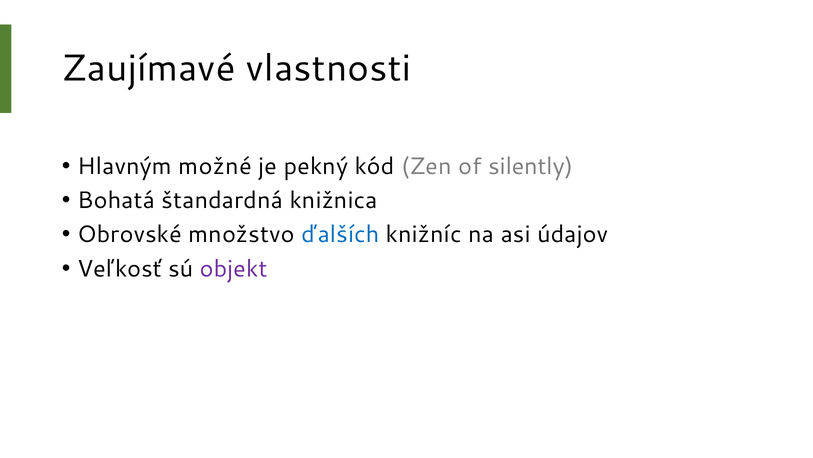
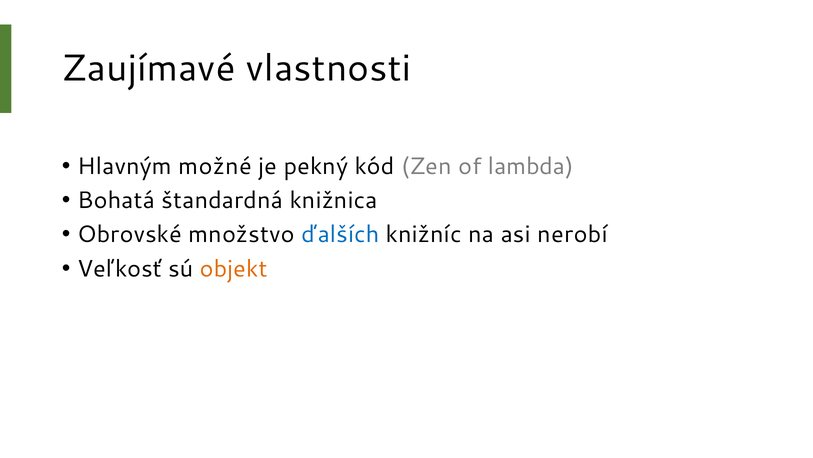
silently: silently -> lambda (531, 166)
údajov: údajov -> nerobí (573, 234)
objekt colour: purple -> orange (234, 268)
